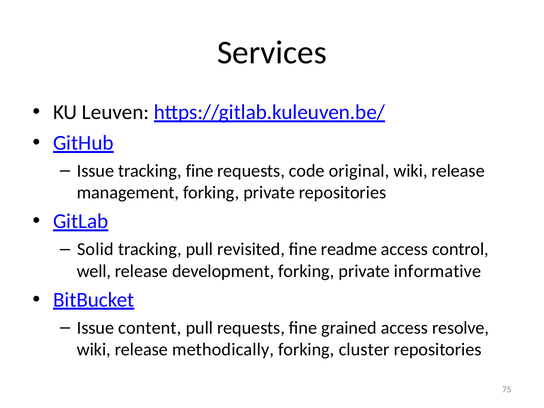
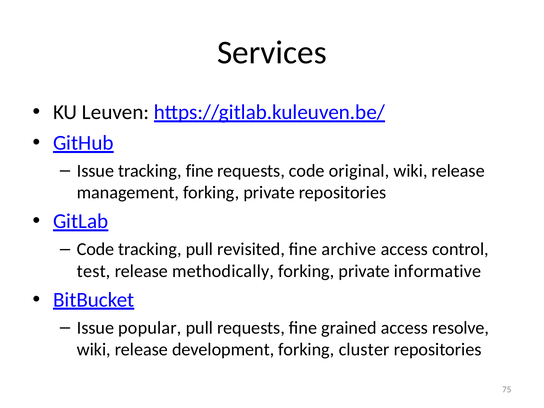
Solid: Solid -> Code (96, 249)
readme: readme -> archive (349, 249)
well: well -> test (94, 271)
development: development -> methodically (223, 271)
content: content -> popular (150, 328)
methodically: methodically -> development (223, 350)
